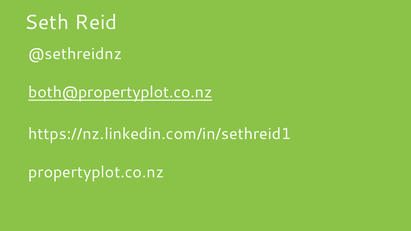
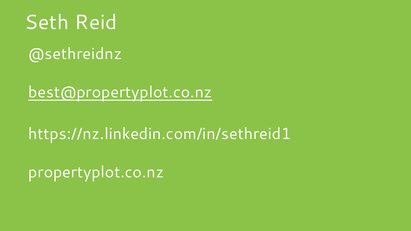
both@propertyplot.co.nz: both@propertyplot.co.nz -> best@propertyplot.co.nz (120, 92)
